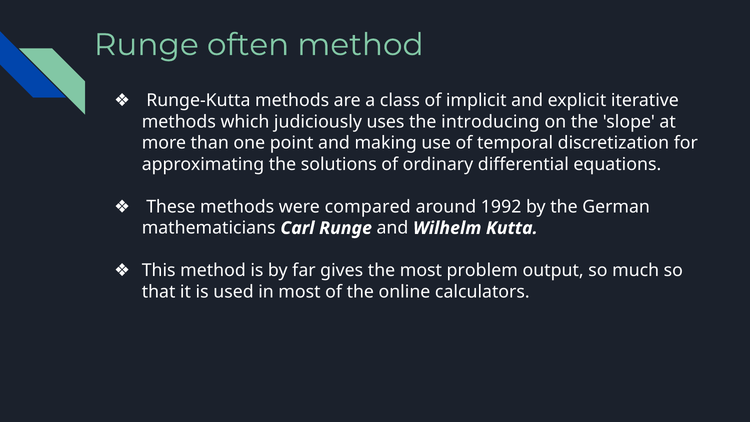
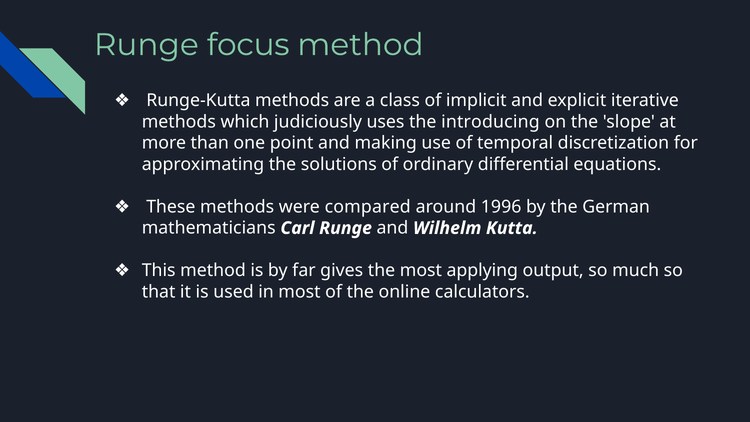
often: often -> focus (248, 45)
1992: 1992 -> 1996 (501, 207)
problem: problem -> applying (482, 271)
